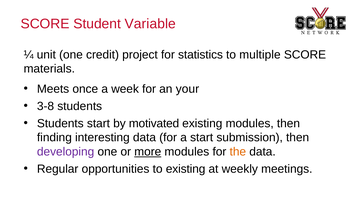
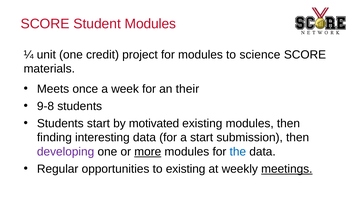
Student Variable: Variable -> Modules (150, 24)
for statistics: statistics -> modules (200, 55)
multiple: multiple -> science (260, 55)
your: your -> their (187, 89)
3-8: 3-8 -> 9-8 (46, 106)
the colour: orange -> blue (238, 152)
meetings underline: none -> present (287, 169)
